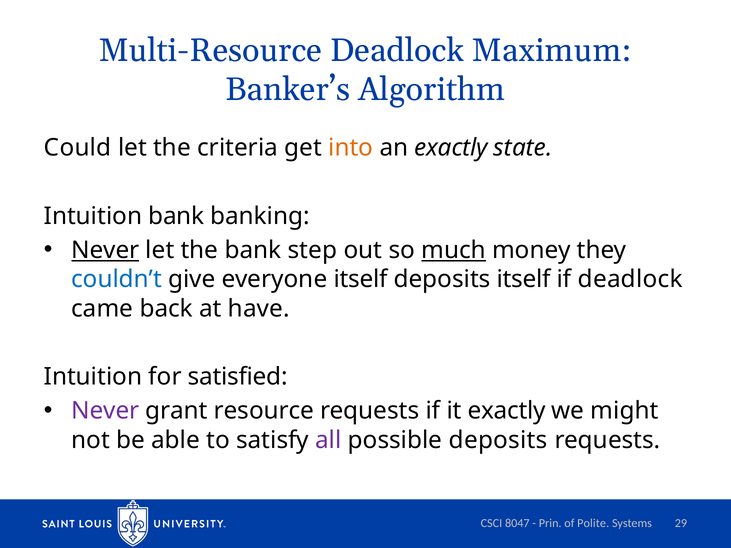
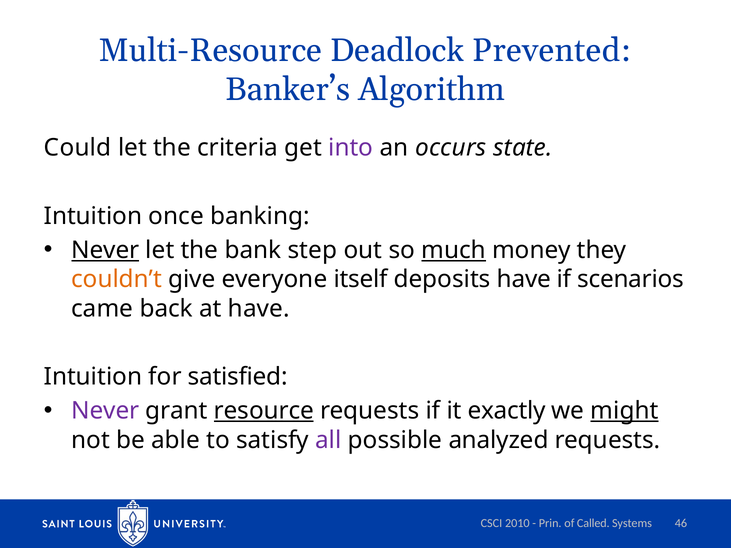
Maximum: Maximum -> Prevented (552, 50)
into colour: orange -> purple (351, 148)
an exactly: exactly -> occurs (451, 148)
Intuition bank: bank -> once (176, 216)
couldn’t colour: blue -> orange (117, 279)
deposits itself: itself -> have (524, 279)
if deadlock: deadlock -> scenarios (631, 279)
resource underline: none -> present (264, 411)
might underline: none -> present (624, 411)
possible deposits: deposits -> analyzed (499, 440)
8047: 8047 -> 2010 (517, 523)
Polite: Polite -> Called (593, 523)
29: 29 -> 46 (681, 523)
